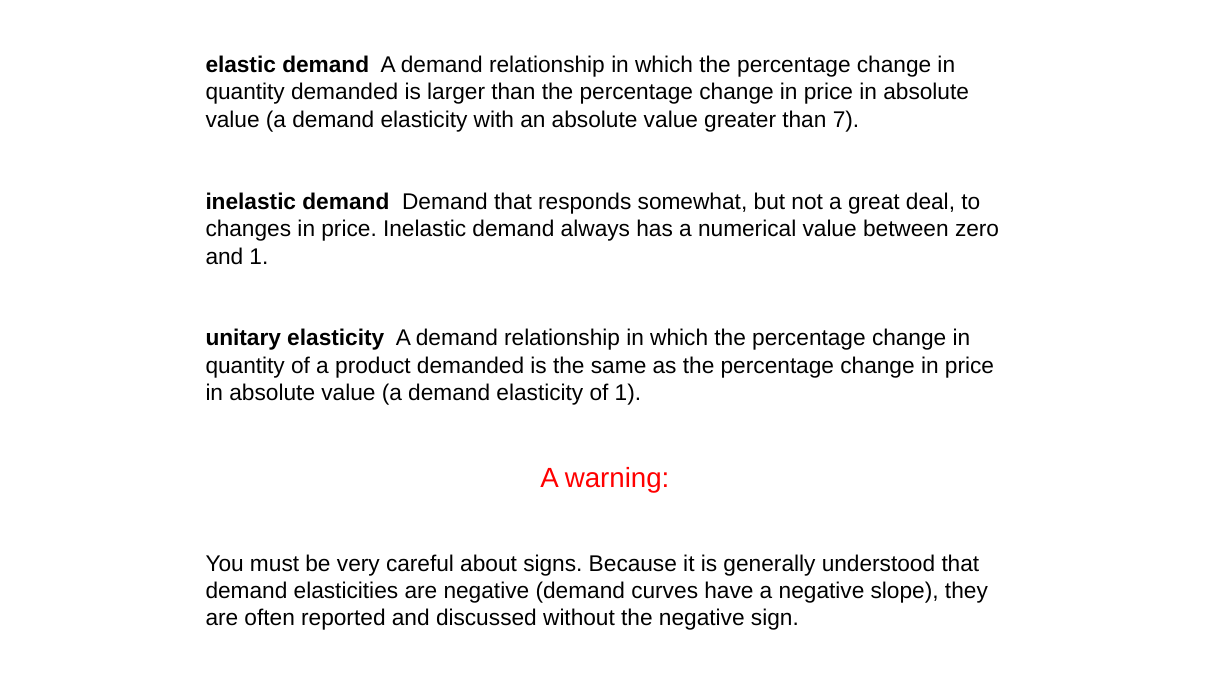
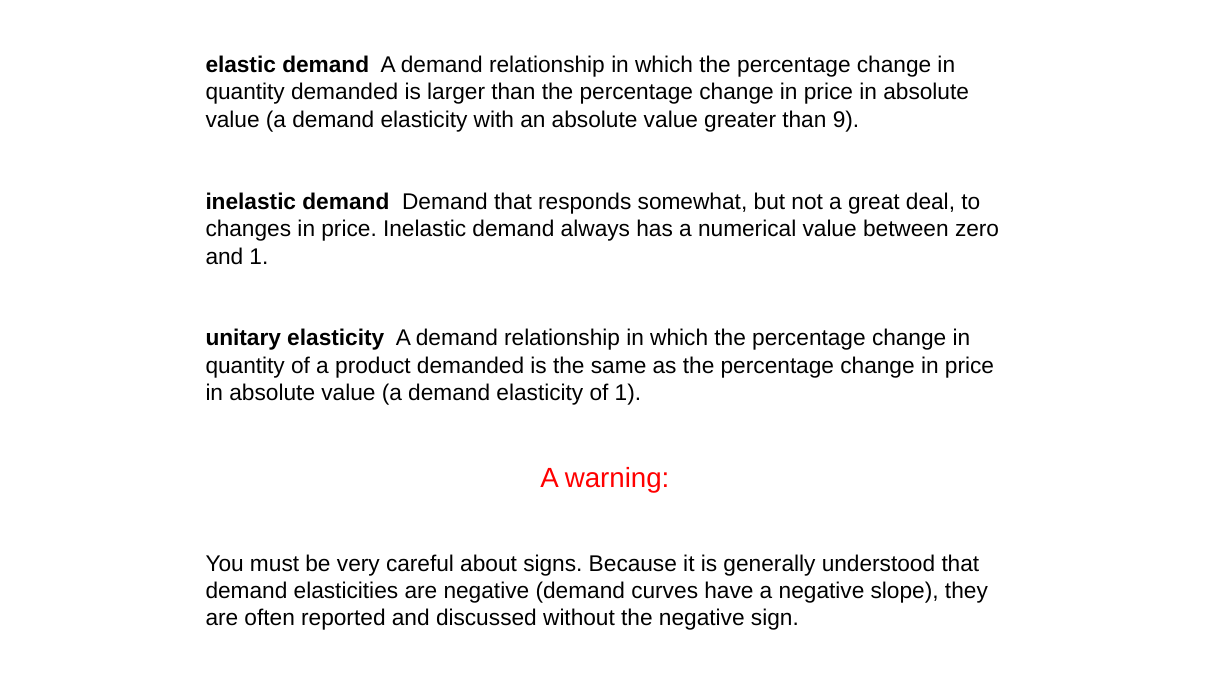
7: 7 -> 9 (846, 119)
